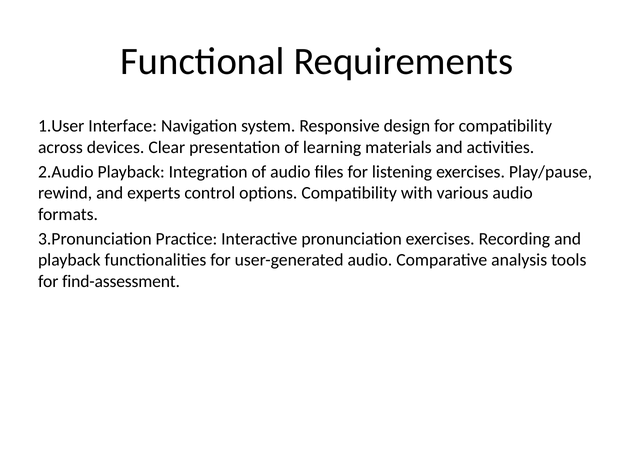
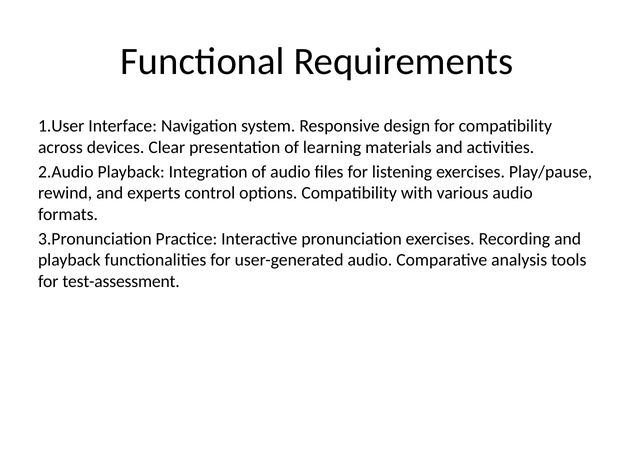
find-assessment: find-assessment -> test-assessment (121, 281)
